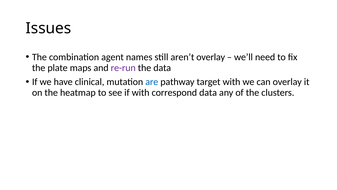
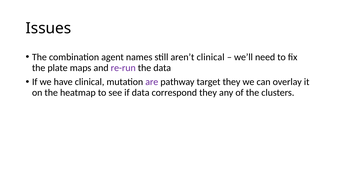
aren’t overlay: overlay -> clinical (211, 57)
are colour: blue -> purple (152, 82)
target with: with -> they (232, 82)
if with: with -> data (141, 92)
correspond data: data -> they (208, 92)
